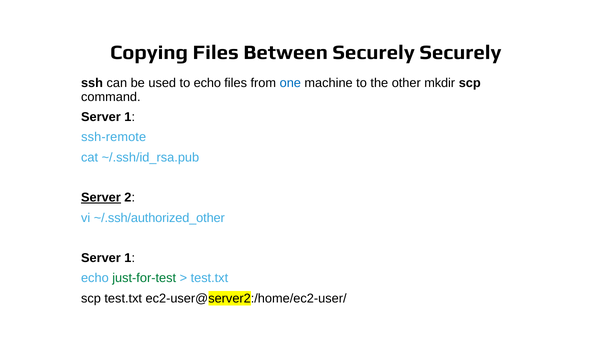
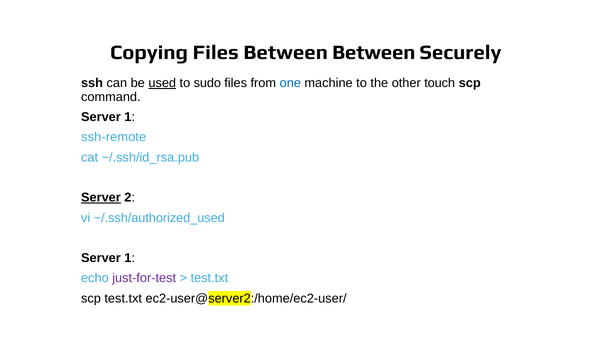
Between Securely: Securely -> Between (374, 53)
used underline: none -> present (162, 83)
to echo: echo -> sudo (207, 83)
mkdir: mkdir -> touch (440, 83)
~/.ssh/authorized_other: ~/.ssh/authorized_other -> ~/.ssh/authorized_used (159, 218)
just-for-test colour: green -> purple (144, 278)
